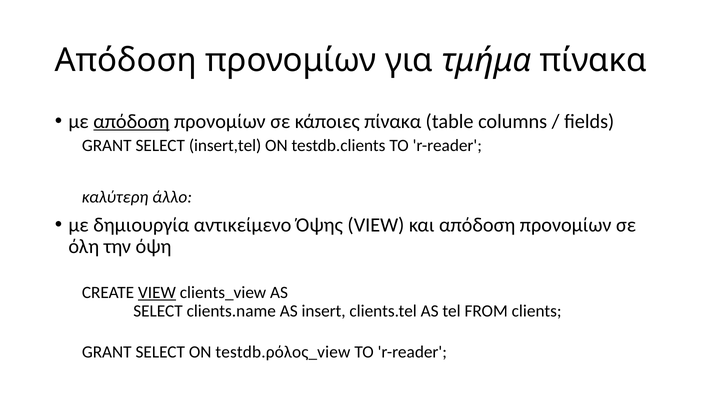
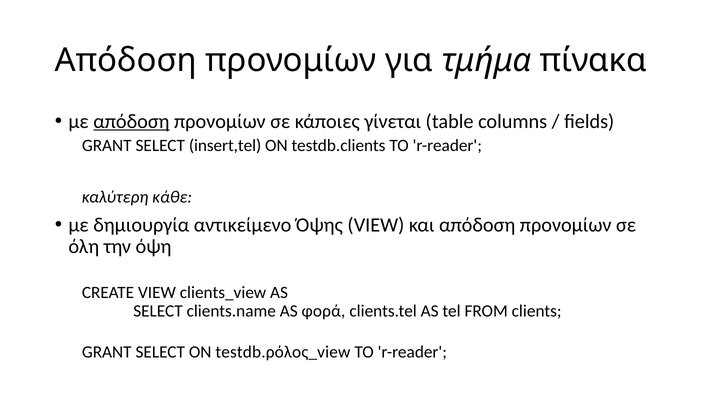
κάποιες πίνακα: πίνακα -> γίνεται (393, 121)
άλλο: άλλο -> κάθε (172, 197)
VIEW underline: present -> none (157, 293)
insert: insert -> φορά (323, 311)
